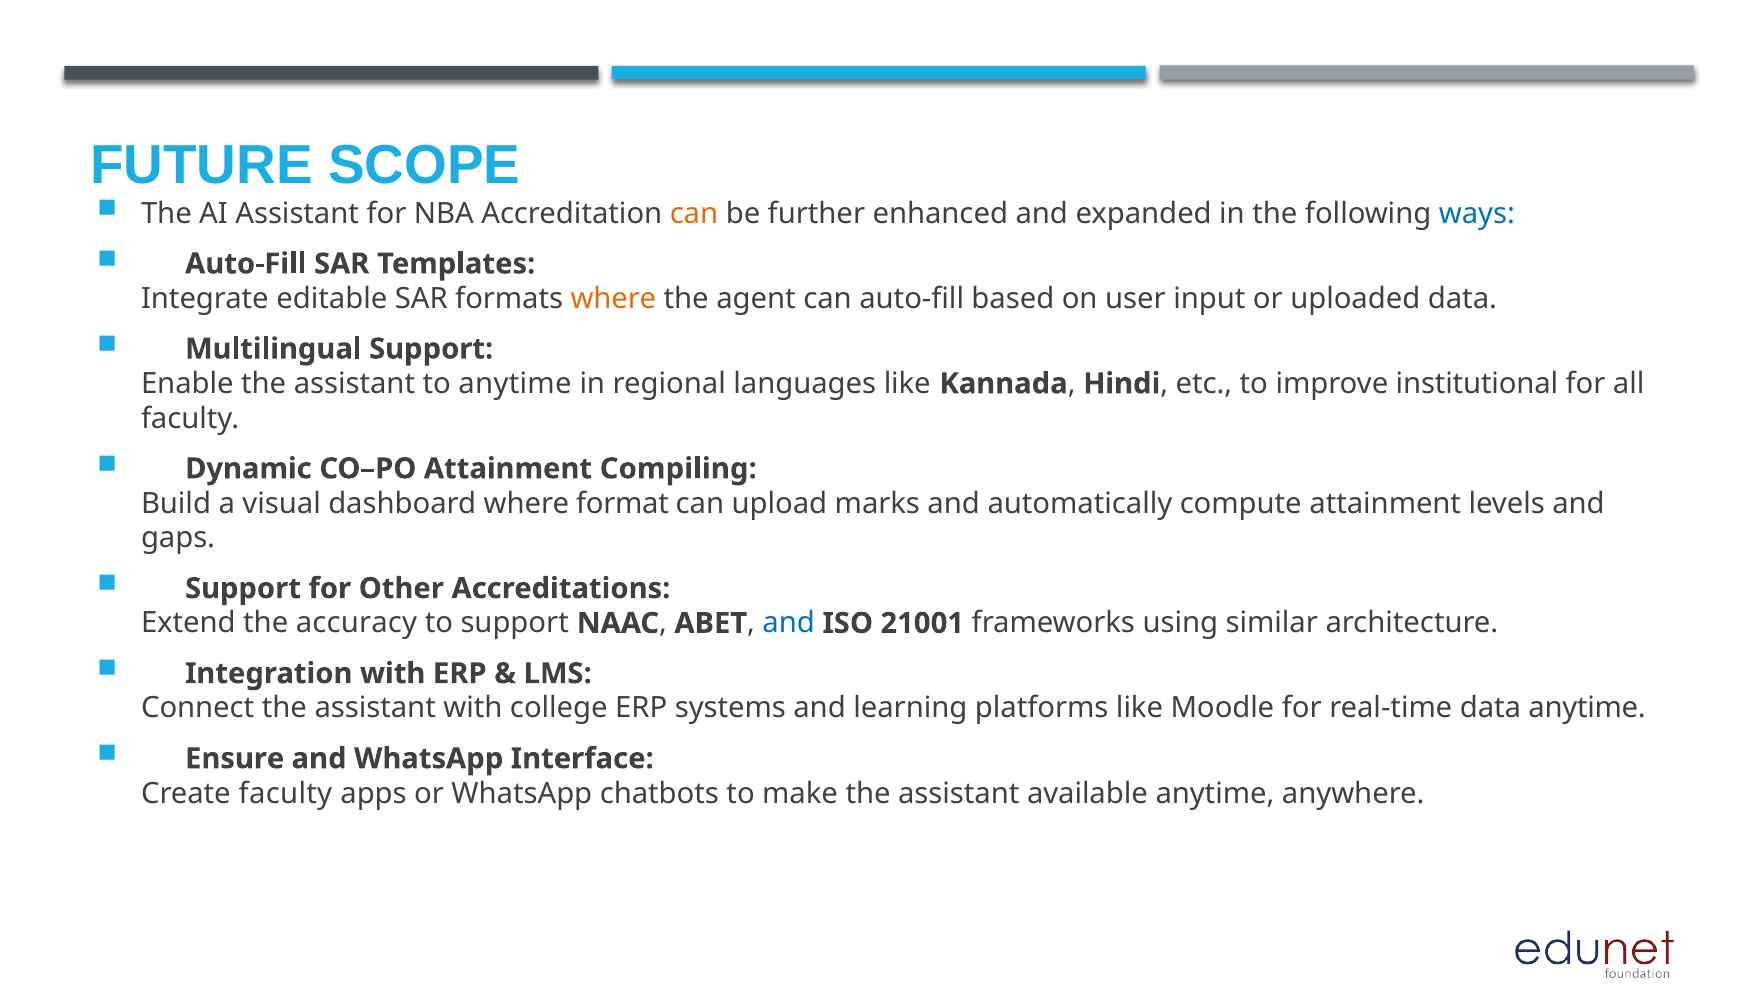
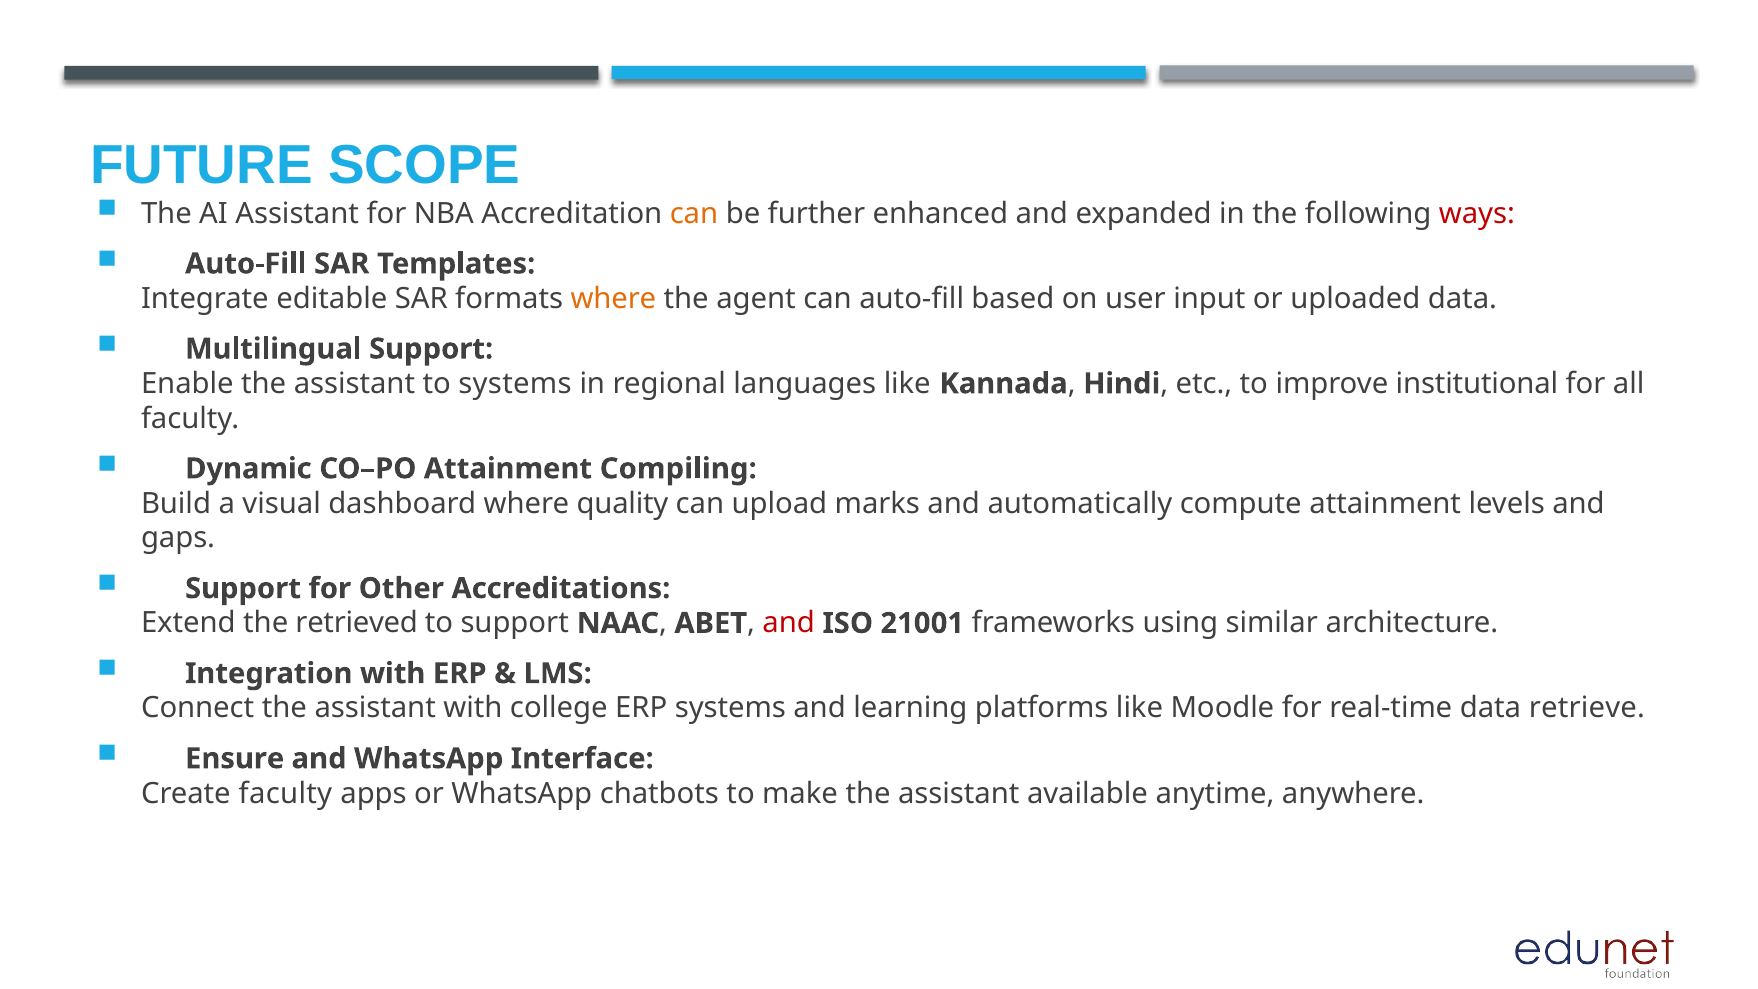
ways colour: blue -> red (1477, 214)
to anytime: anytime -> systems (515, 384)
format: format -> quality (623, 503)
accuracy: accuracy -> retrieved (357, 623)
and colour: blue -> red (789, 623)
data anytime: anytime -> retrieve (1587, 708)
